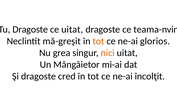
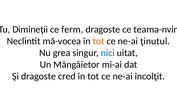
Dragoste: Dragoste -> Dimineţii (30, 30)
ce uitat: uitat -> ferm (72, 30)
mă-greşit: mă-greşit -> mă-vocea (62, 41)
glorios: glorios -> ţinutul (155, 41)
nici colour: orange -> blue (108, 53)
